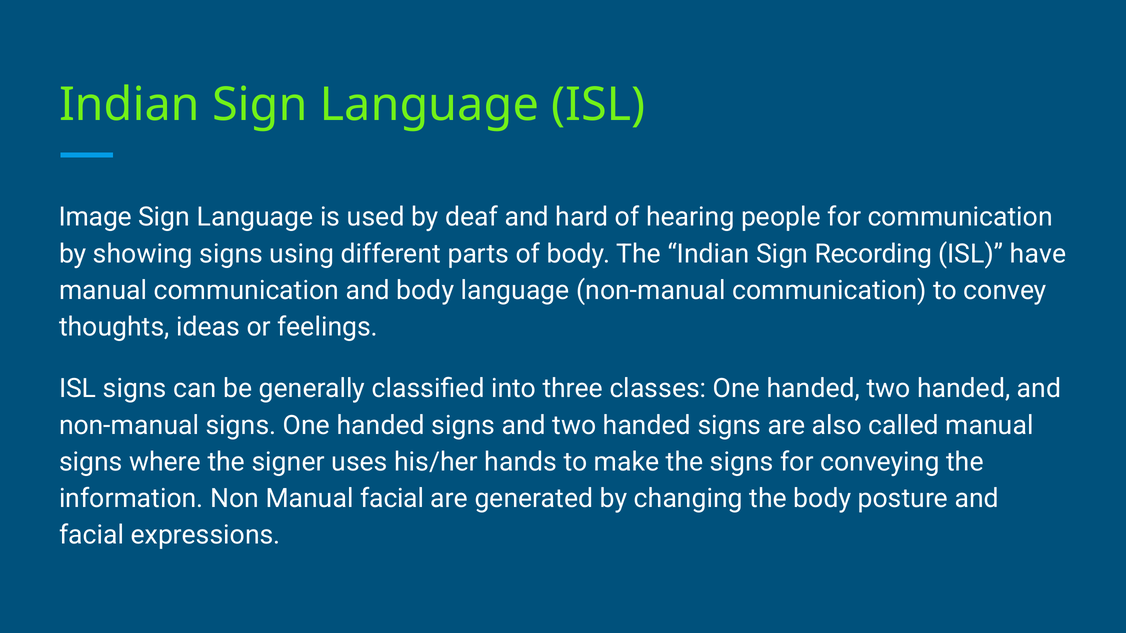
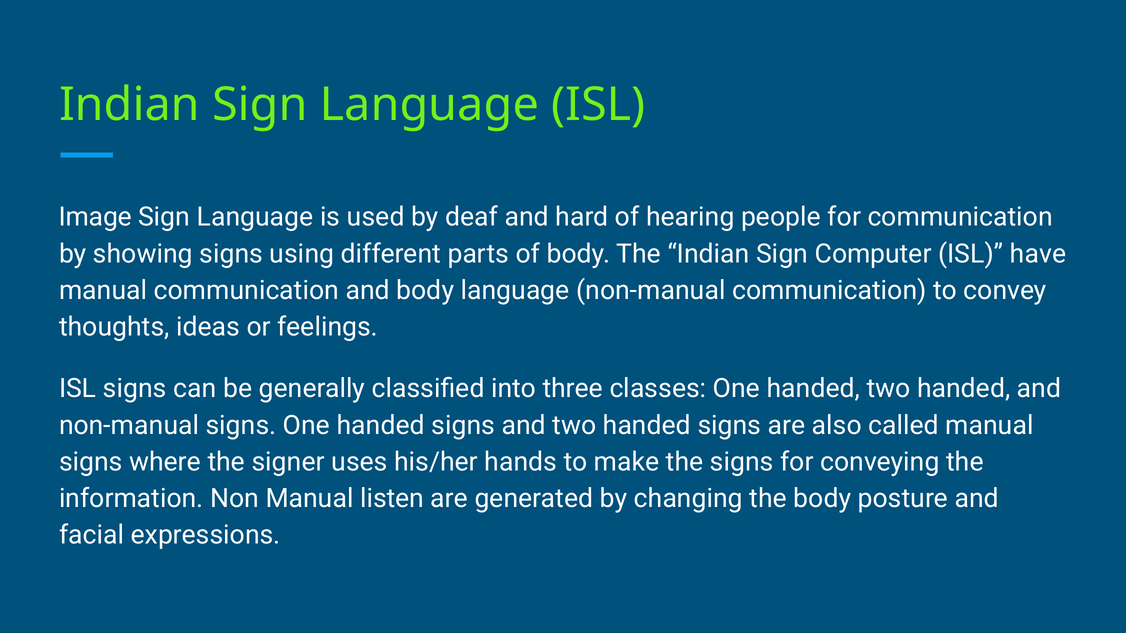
Recording: Recording -> Computer (873, 254)
Manual facial: facial -> listen (392, 499)
